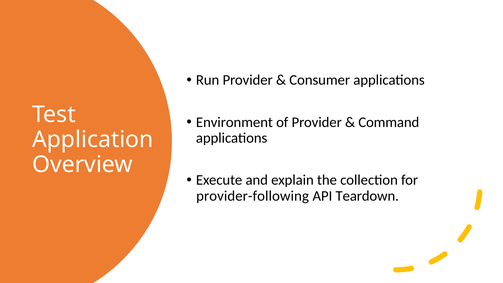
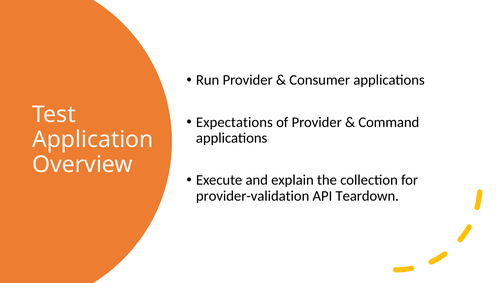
Environment: Environment -> Expectations (234, 122)
provider-following: provider-following -> provider-validation (253, 196)
